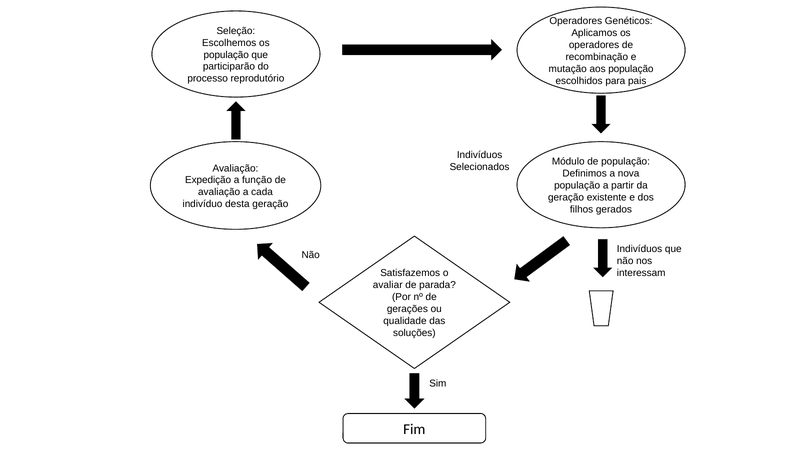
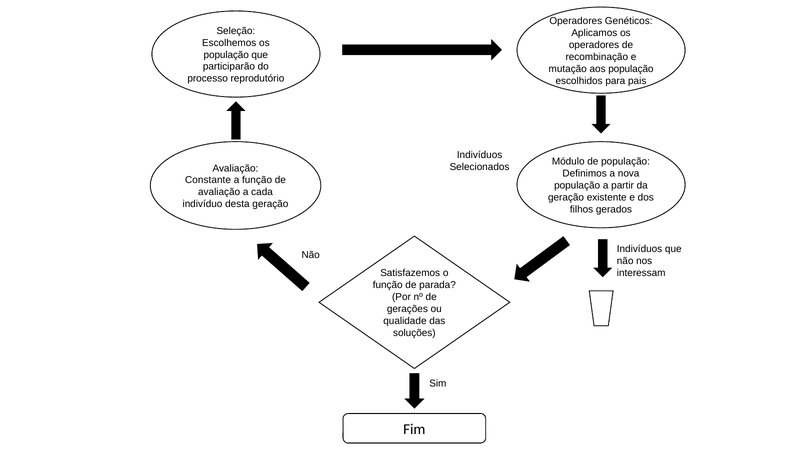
Expedição: Expedição -> Constante (208, 180)
avaliar: avaliar -> função (388, 285)
